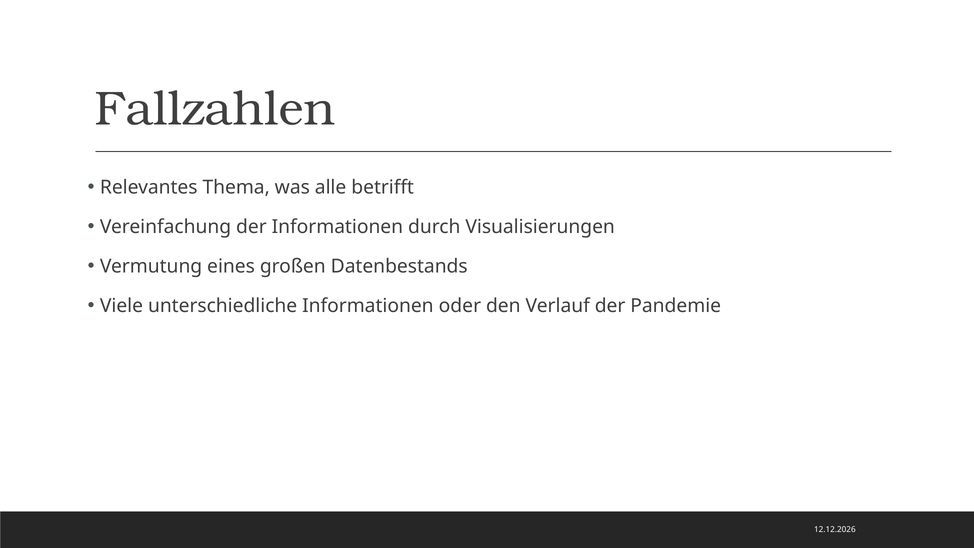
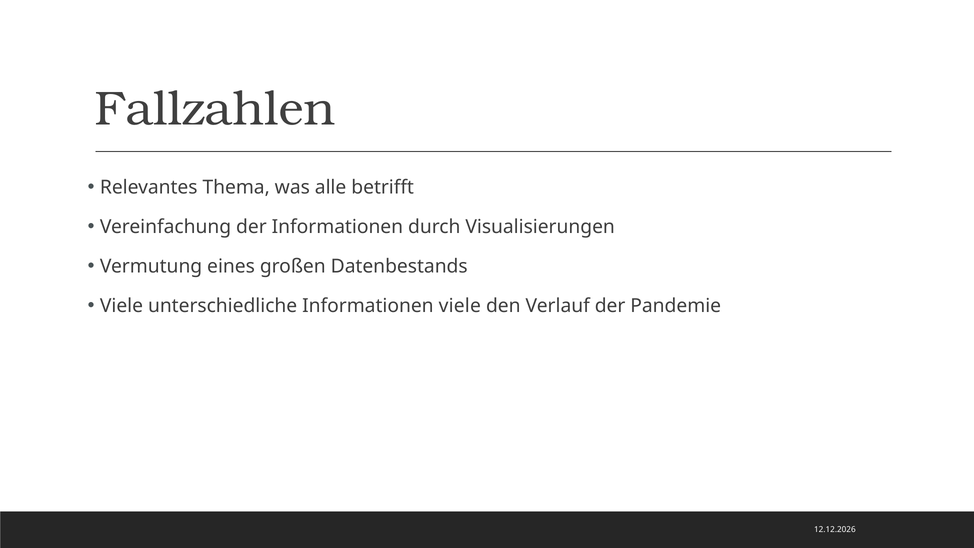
Informationen oder: oder -> viele (460, 306)
